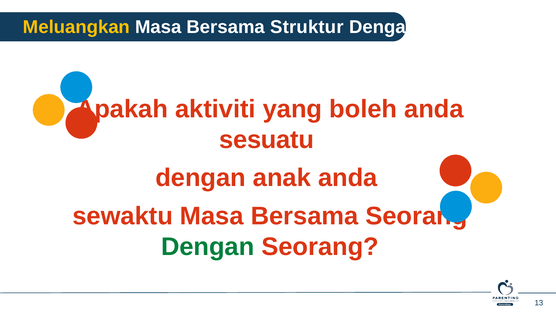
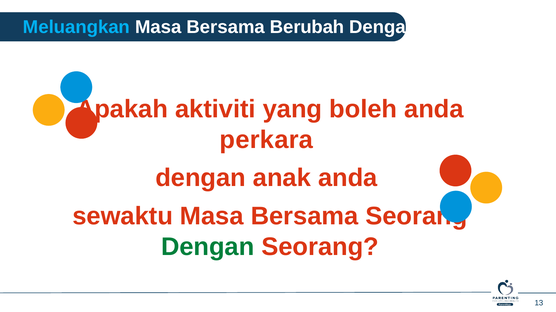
Meluangkan colour: yellow -> light blue (76, 27)
Struktur: Struktur -> Berubah (307, 27)
sesuatu: sesuatu -> perkara (266, 140)
